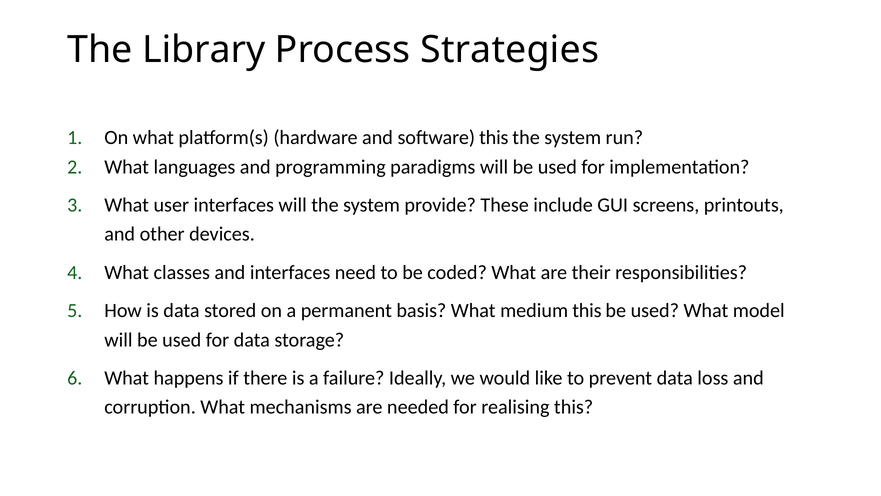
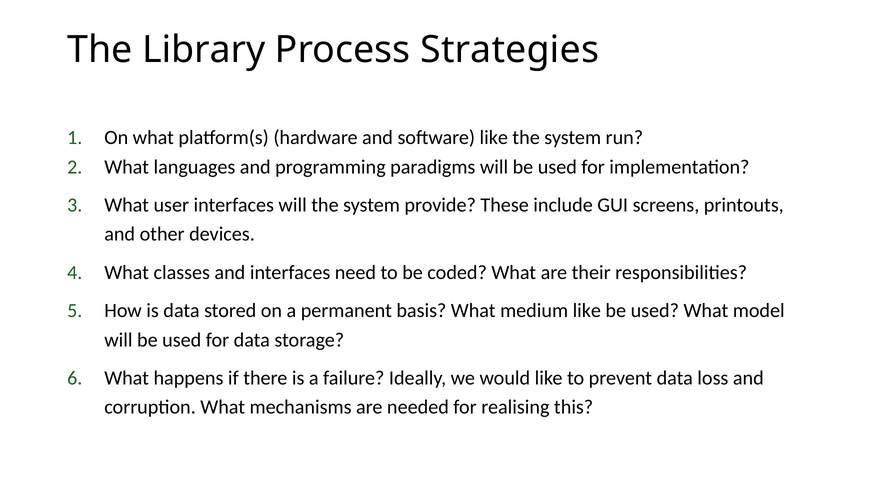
software this: this -> like (494, 138)
medium this: this -> like (587, 311)
